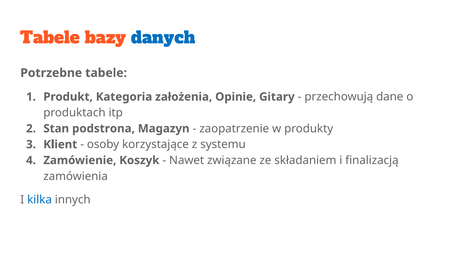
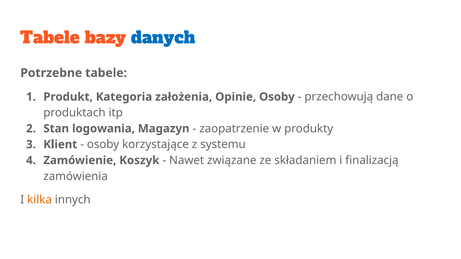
Opinie Gitary: Gitary -> Osoby (277, 97)
podstrona: podstrona -> logowania (103, 129)
kilka colour: blue -> orange (40, 200)
